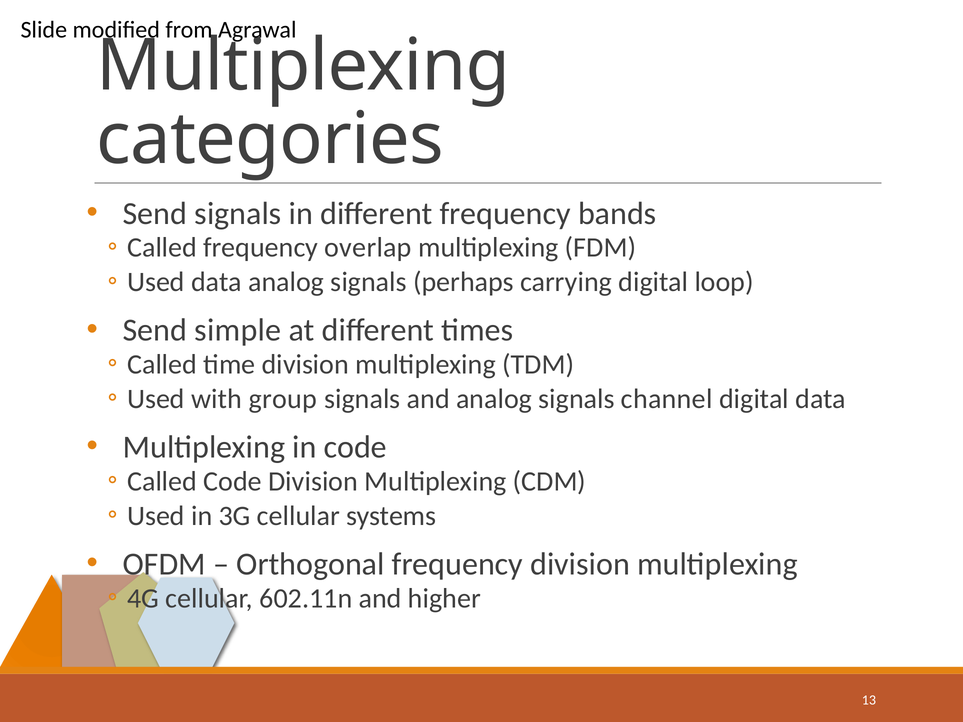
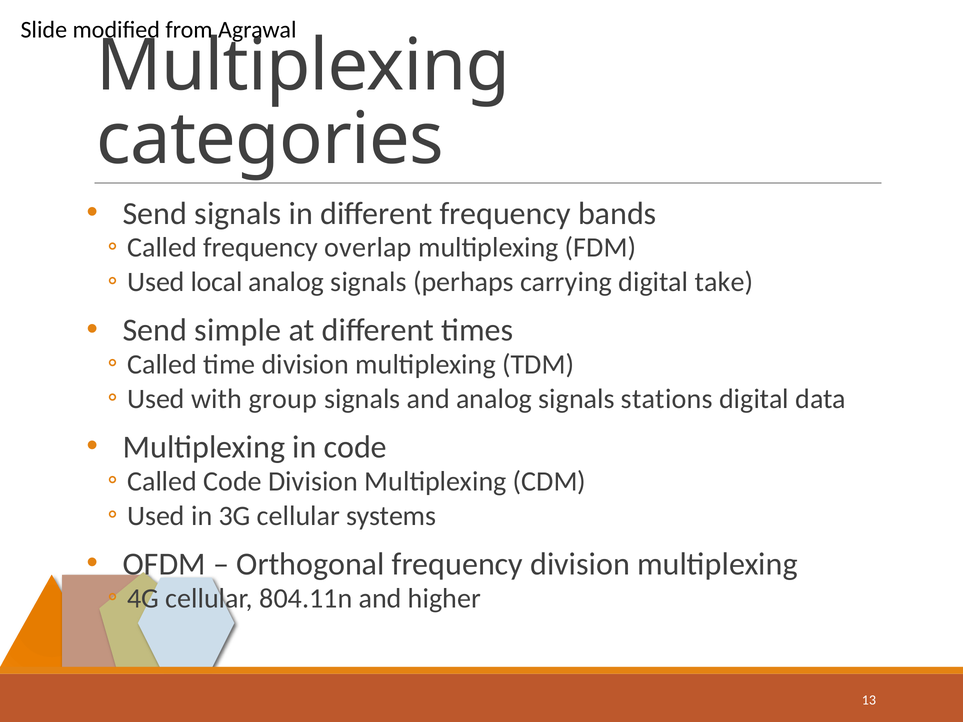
Used data: data -> local (217, 282)
loop: loop -> take (724, 282)
channel: channel -> stations (667, 399)
602.11n: 602.11n -> 804.11n (306, 599)
